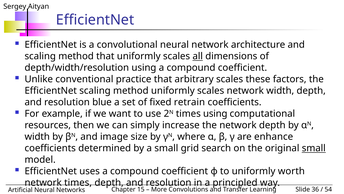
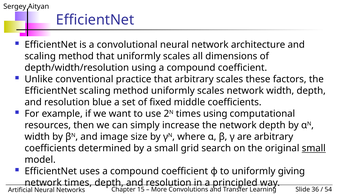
all underline: present -> none (198, 56)
retrain: retrain -> middle (189, 102)
are enhance: enhance -> arbitrary (274, 136)
worth: worth -> giving (291, 171)
